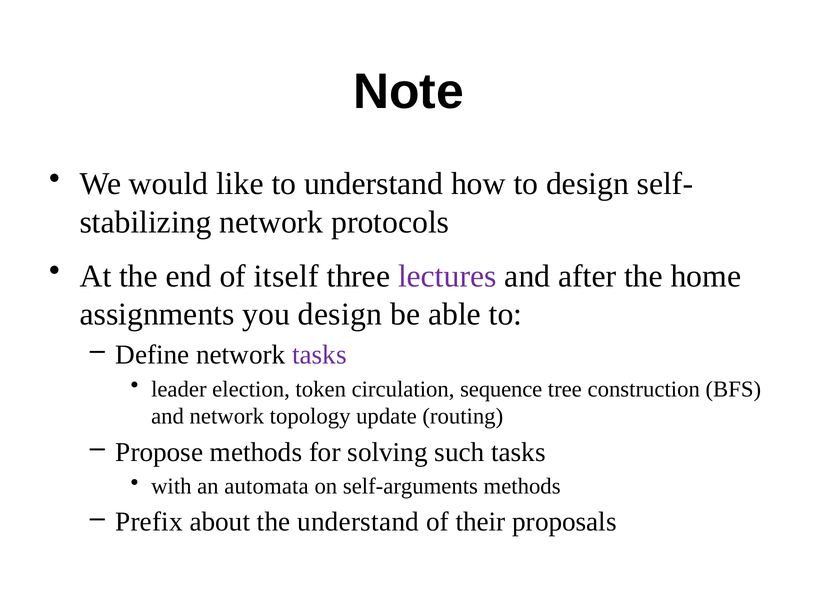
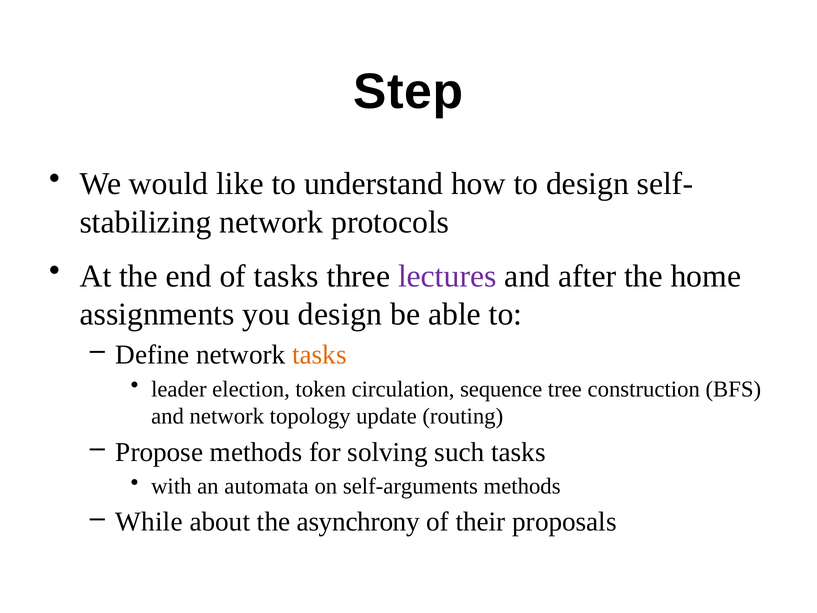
Note: Note -> Step (408, 92)
of itself: itself -> tasks (286, 276)
tasks colour: purple -> orange (319, 355)
Prefix: Prefix -> While (149, 522)
the understand: understand -> asynchrony (358, 522)
